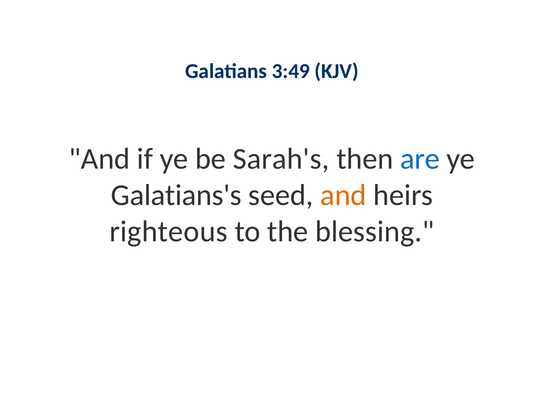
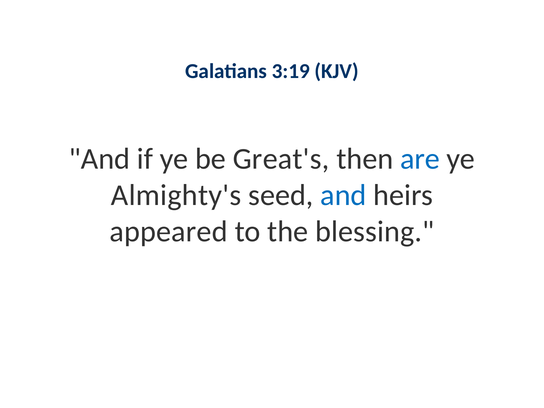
3:49: 3:49 -> 3:19 (291, 71)
Sarah's: Sarah's -> Great's (281, 159)
Galatians's: Galatians's -> Almighty's (176, 195)
and colour: orange -> blue (343, 195)
righteous: righteous -> appeared (169, 231)
